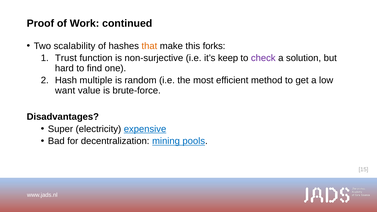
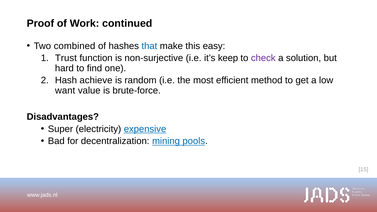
scalability: scalability -> combined (75, 46)
that colour: orange -> blue (149, 46)
forks: forks -> easy (214, 46)
multiple: multiple -> achieve (96, 80)
